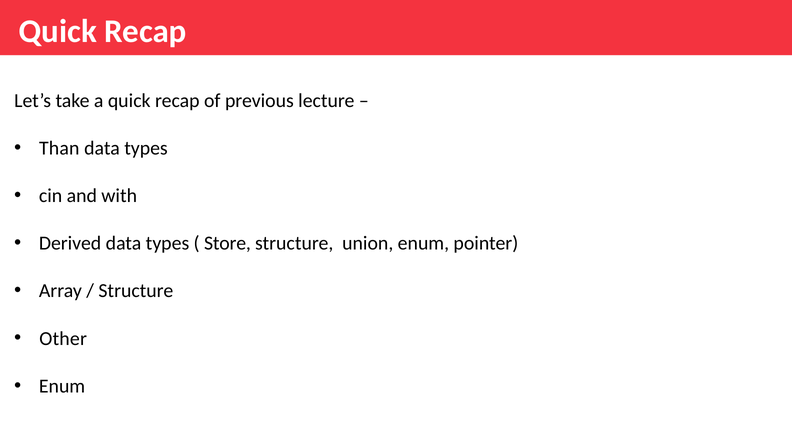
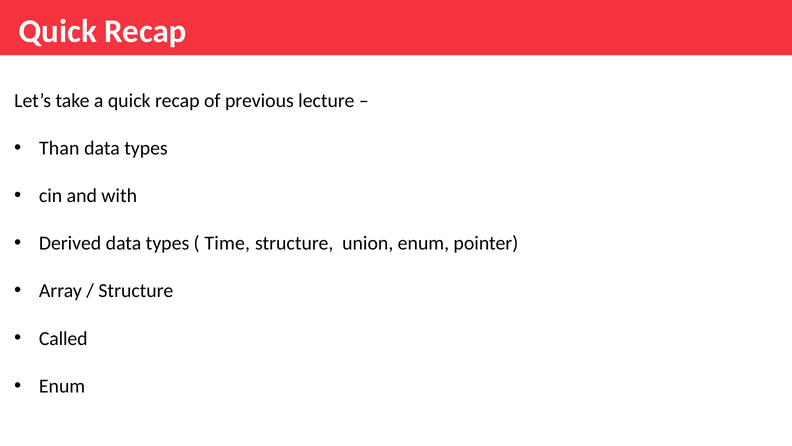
Store: Store -> Time (227, 243)
Other: Other -> Called (63, 338)
